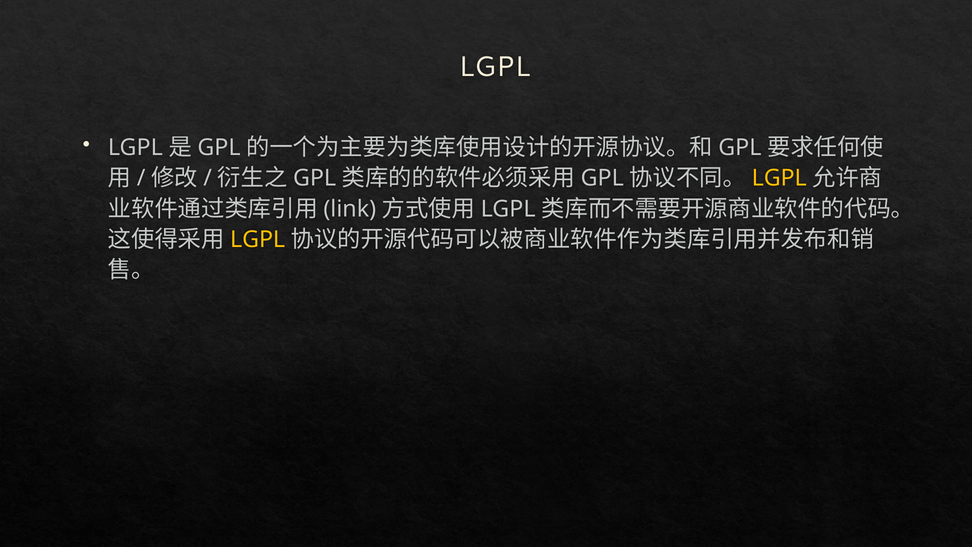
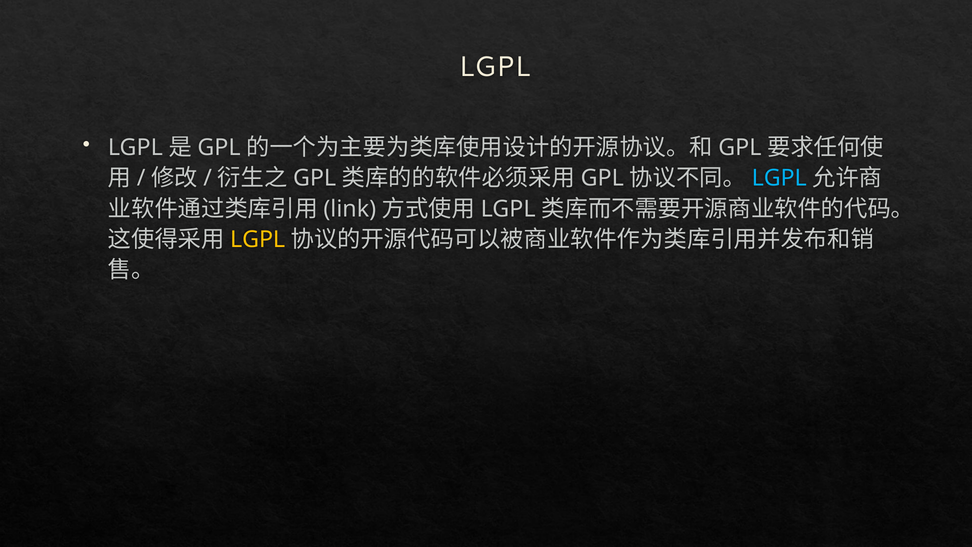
LGPL colour: yellow -> light blue (779, 178)
